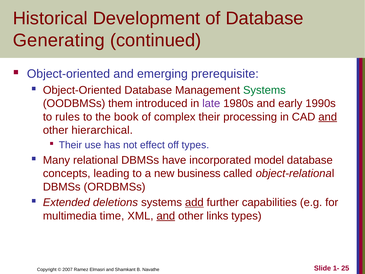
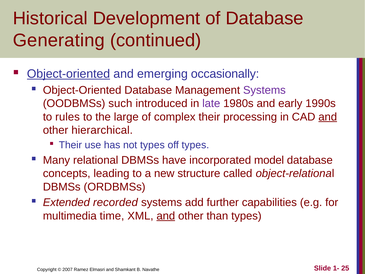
Object-oriented underline: none -> present (68, 74)
prerequisite: prerequisite -> occasionally (225, 74)
Systems colour: green -> purple (264, 90)
them: them -> such (120, 103)
book: book -> large (126, 117)
not effect: effect -> types (152, 145)
business: business -> structure (199, 173)
deletions: deletions -> recorded (115, 202)
add underline: present -> none (194, 202)
links: links -> than (217, 216)
